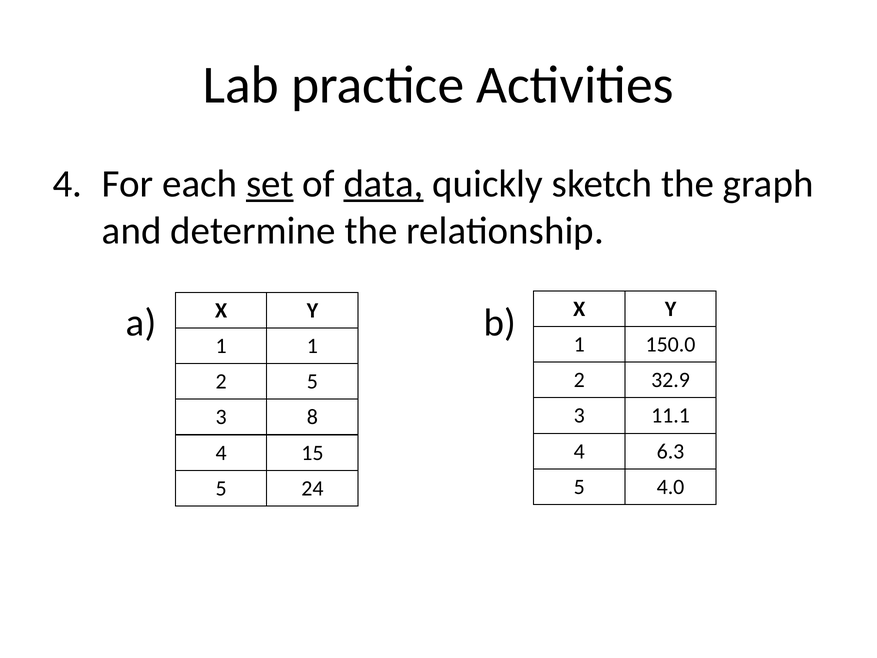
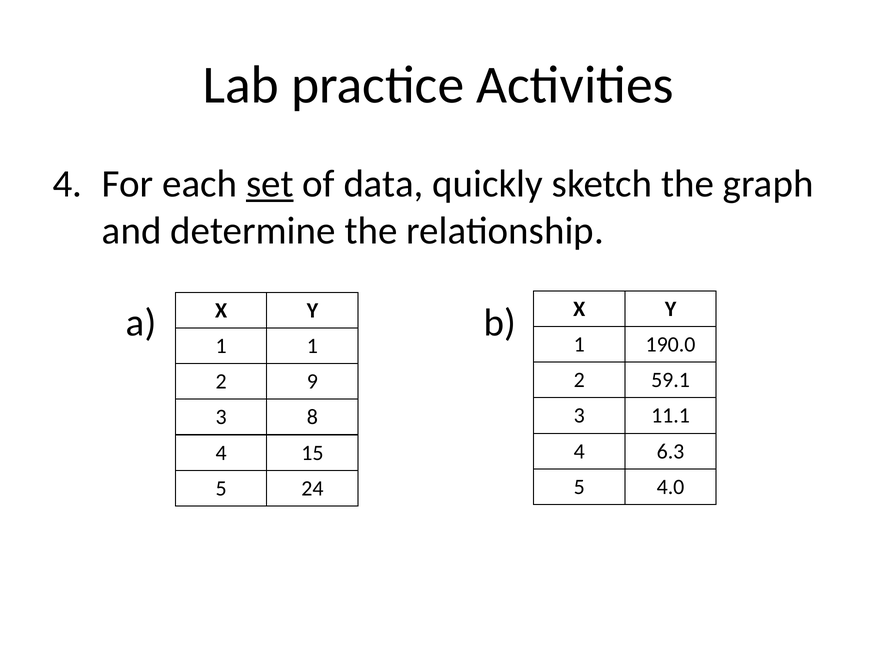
data underline: present -> none (384, 184)
150.0: 150.0 -> 190.0 (671, 344)
32.9: 32.9 -> 59.1 (671, 380)
2 5: 5 -> 9 (312, 382)
